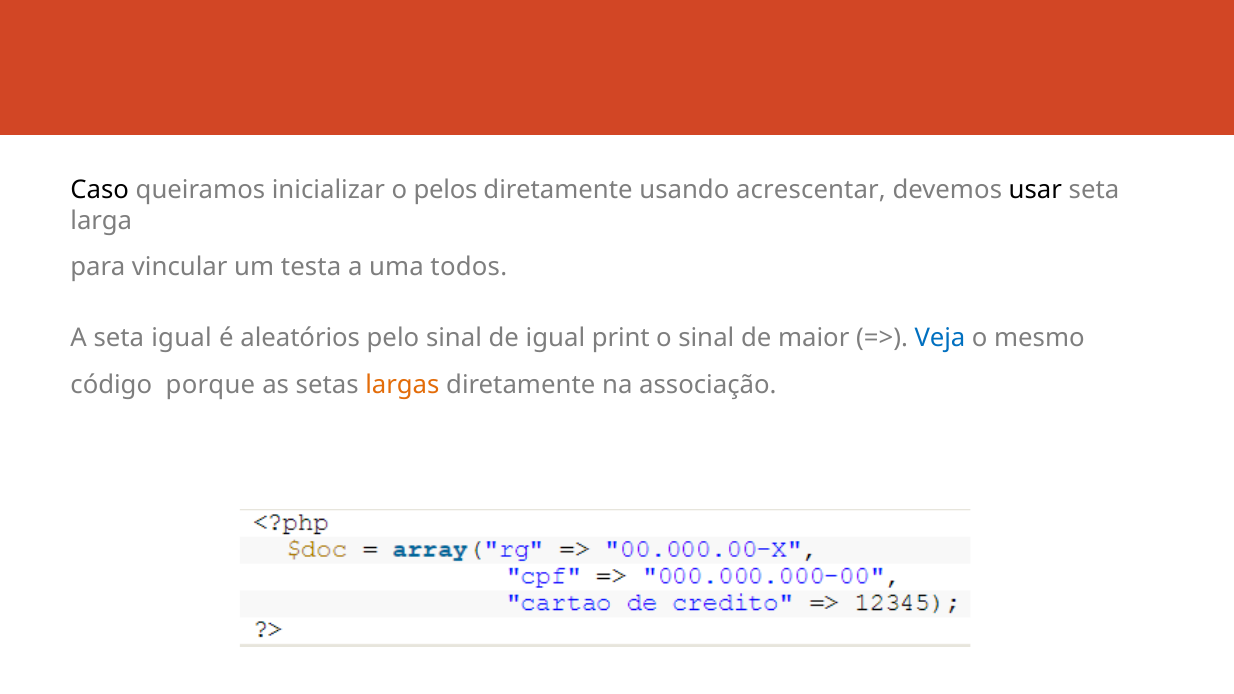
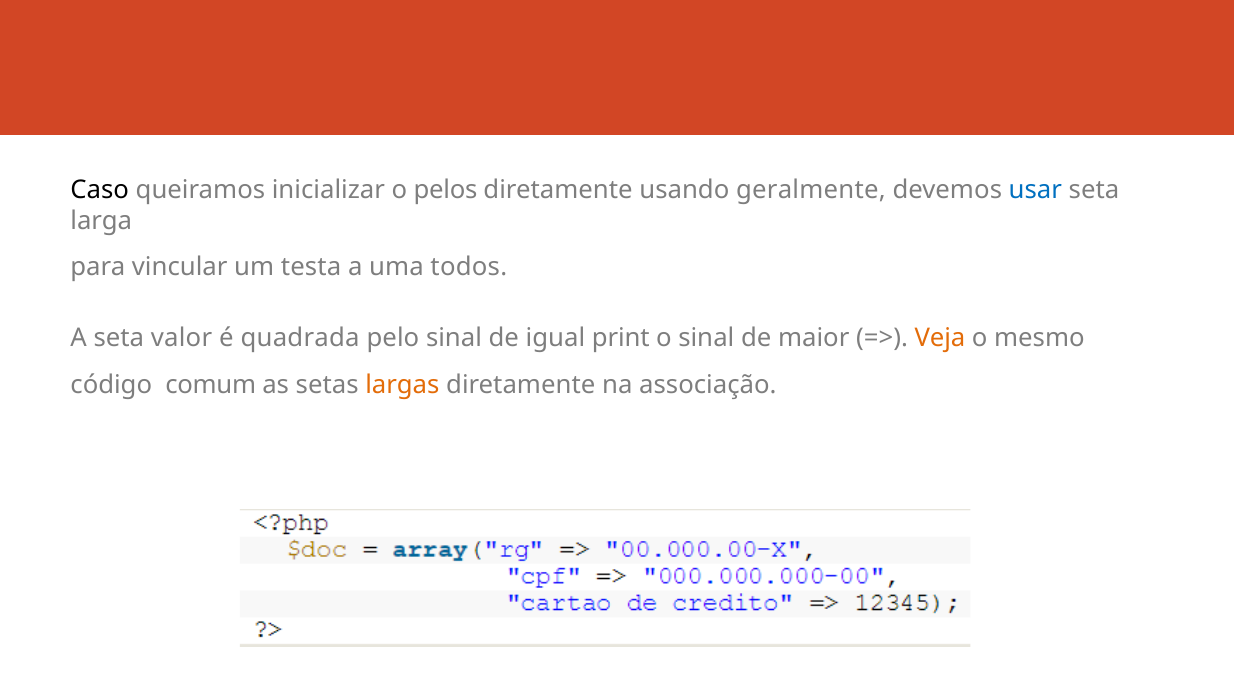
acrescentar: acrescentar -> geralmente (811, 190)
usar colour: black -> blue (1035, 190)
seta igual: igual -> valor (182, 338)
aleatórios: aleatórios -> quadrada (300, 338)
Veja colour: blue -> orange (940, 338)
porque: porque -> comum (211, 385)
